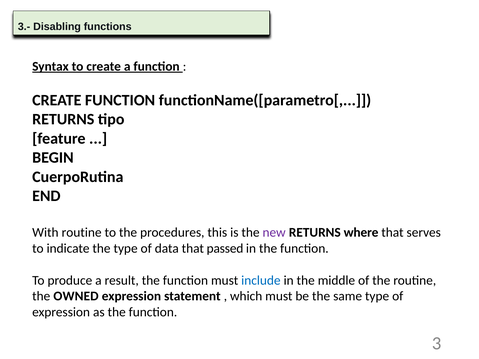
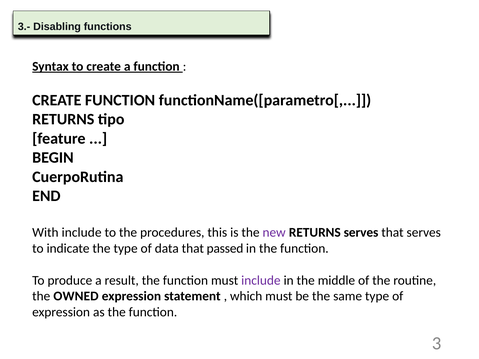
With routine: routine -> include (82, 233)
RETURNS where: where -> serves (361, 233)
include colour: blue -> purple (261, 280)
